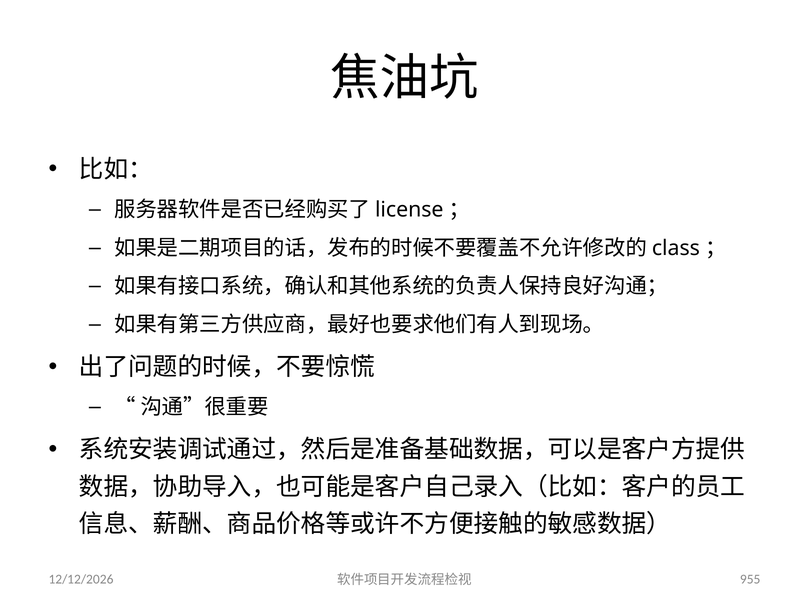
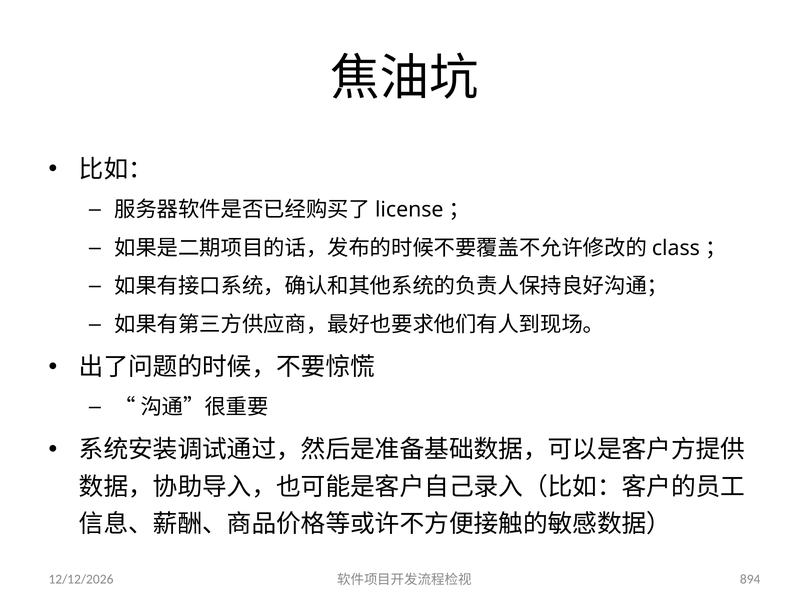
955: 955 -> 894 (750, 579)
